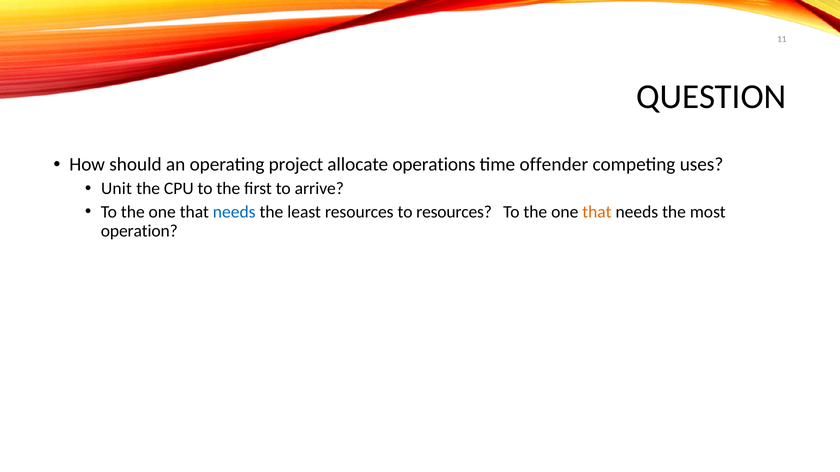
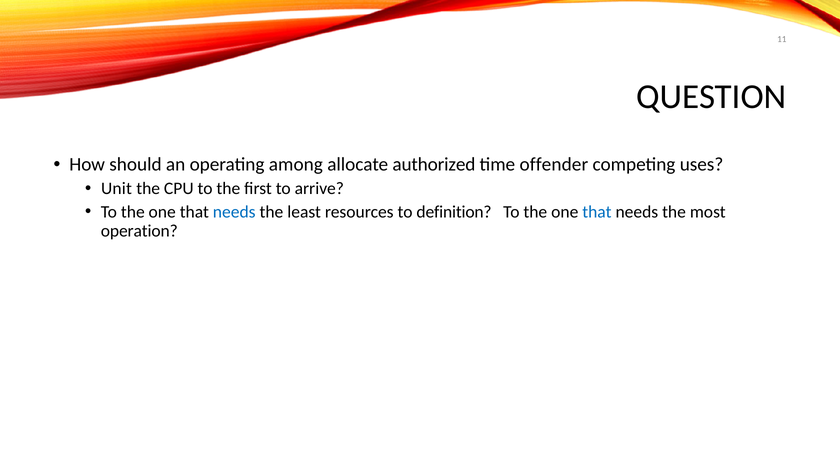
project: project -> among (296, 165)
operations: operations -> authorized (434, 165)
to resources: resources -> definition (454, 212)
that colour: orange -> blue (597, 212)
